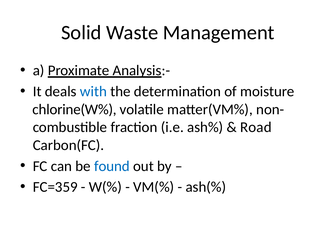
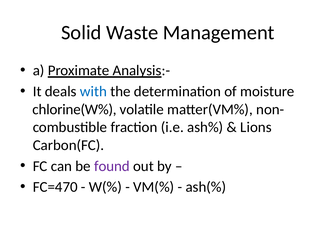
Road: Road -> Lions (256, 127)
found colour: blue -> purple (112, 166)
FC=359: FC=359 -> FC=470 (55, 187)
